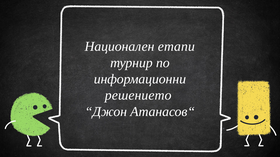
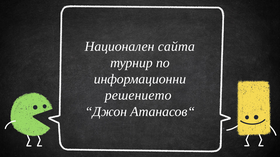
етапи: етапи -> сайта (176, 47)
